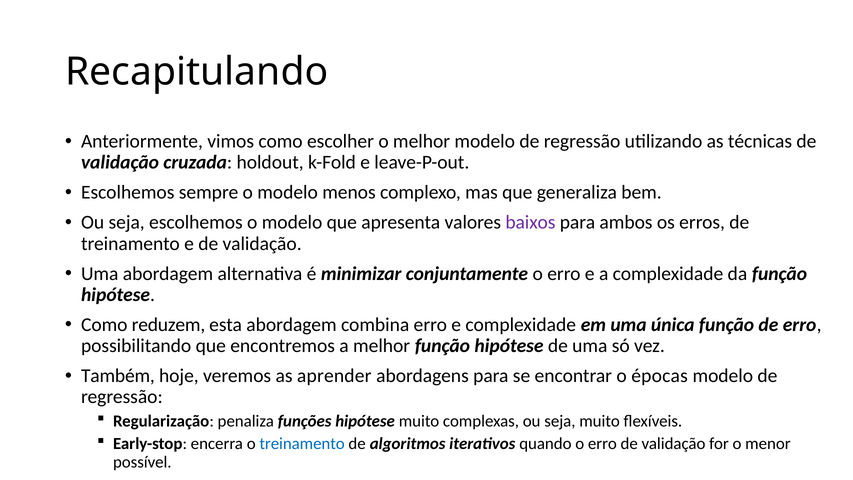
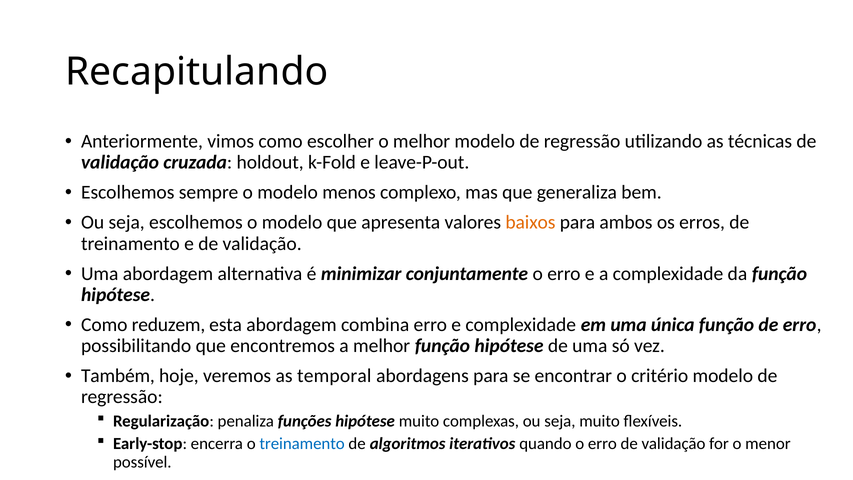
baixos colour: purple -> orange (530, 222)
aprender: aprender -> temporal (334, 376)
épocas: épocas -> critério (660, 376)
